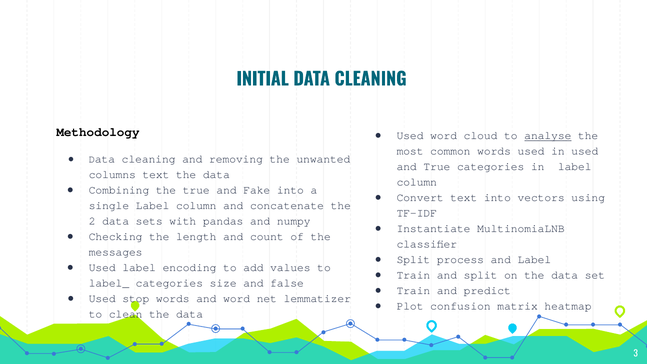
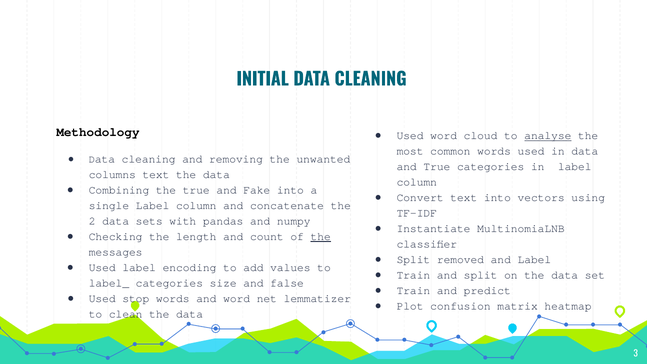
in used: used -> data (585, 151)
the underline: none -> present (321, 237)
process: process -> removed (460, 260)
